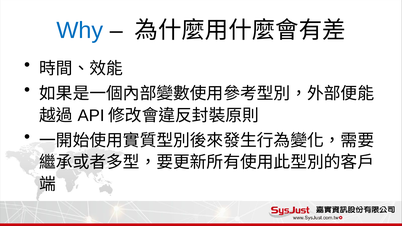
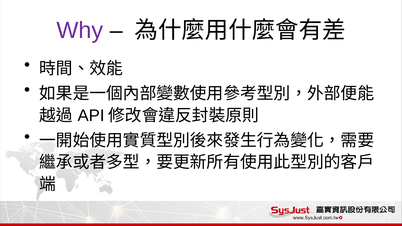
Why colour: blue -> purple (80, 31)
